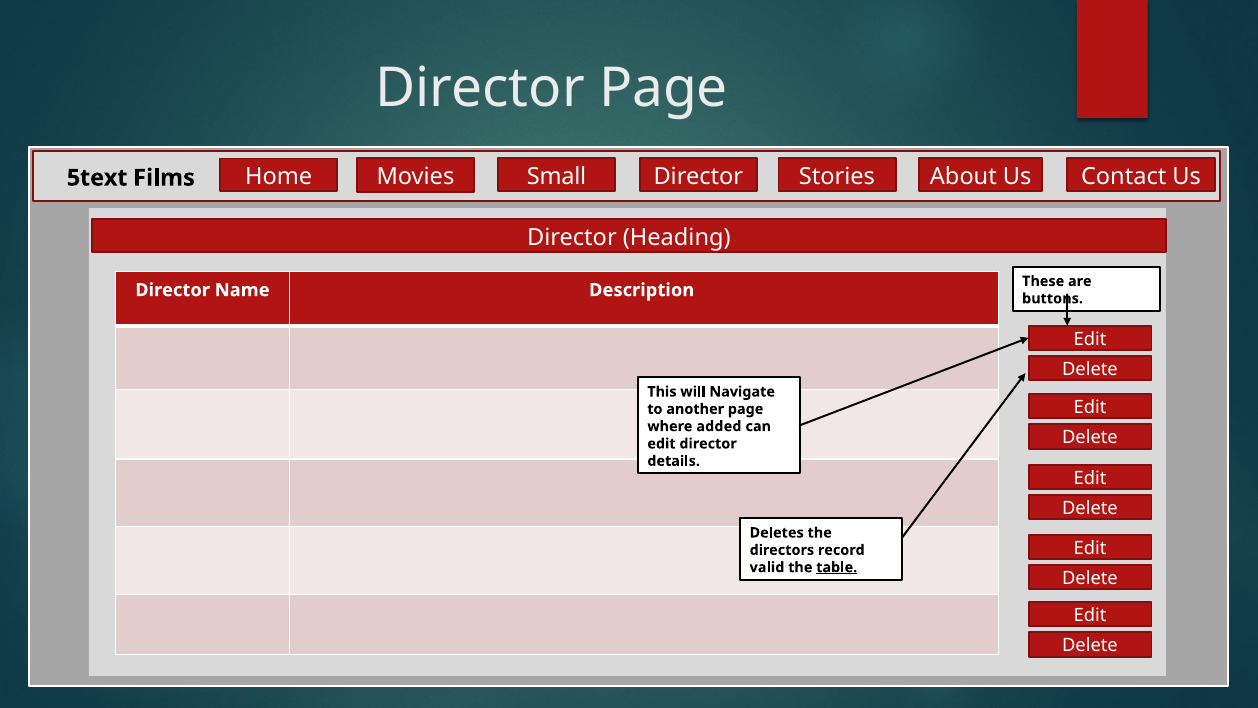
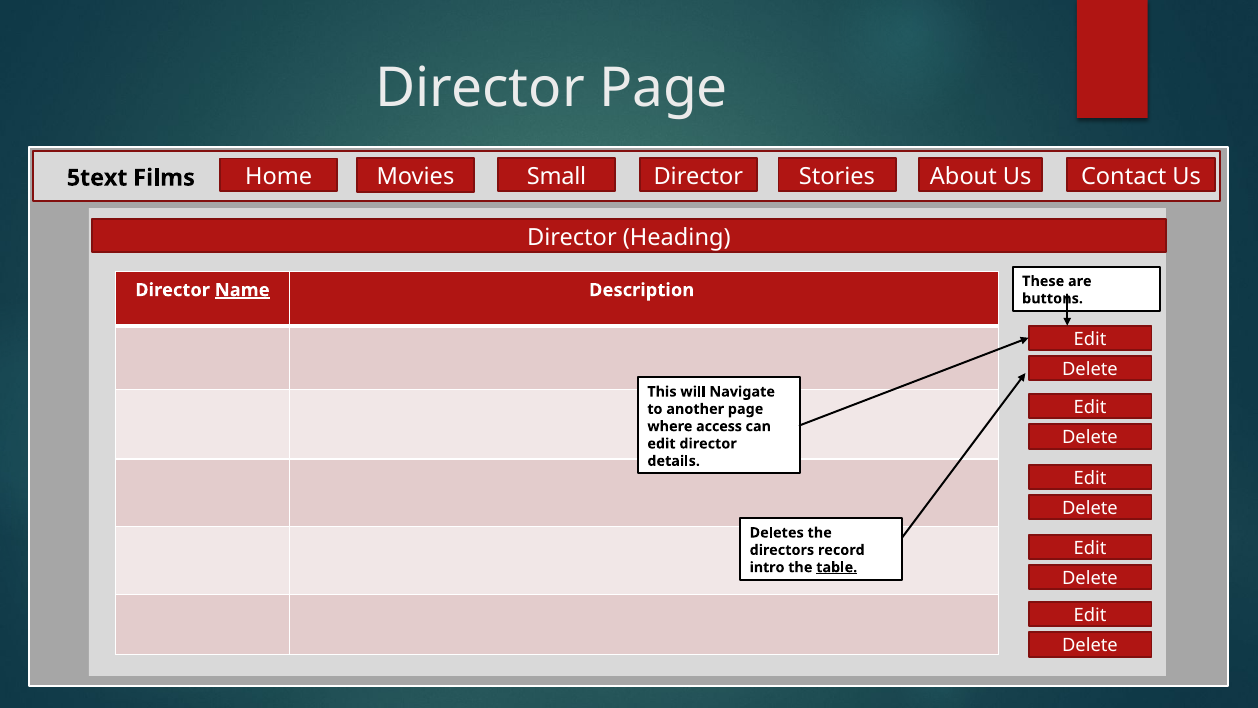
Name underline: none -> present (242, 290)
added: added -> access (719, 426)
valid: valid -> intro (767, 567)
